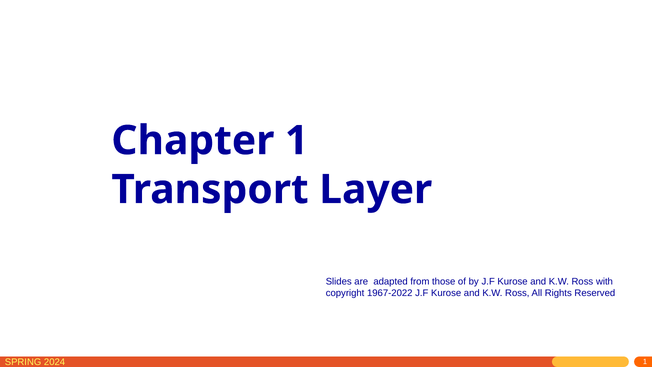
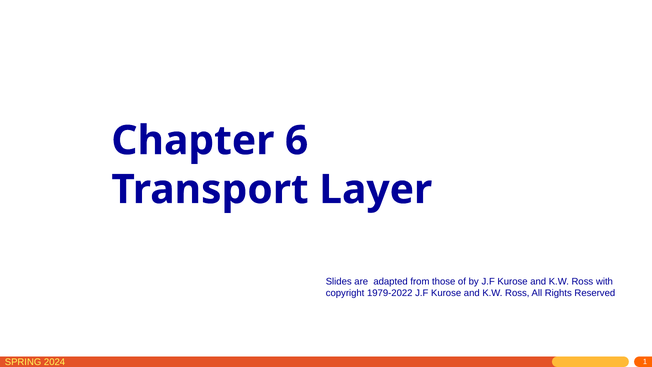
Chapter 1: 1 -> 6 (297, 141)
1967-2022: 1967-2022 -> 1979-2022 (390, 293)
